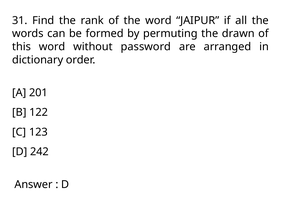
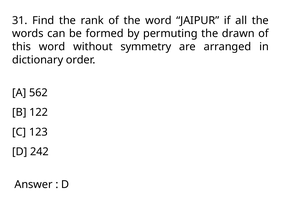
password: password -> symmetry (146, 47)
201: 201 -> 562 (38, 93)
